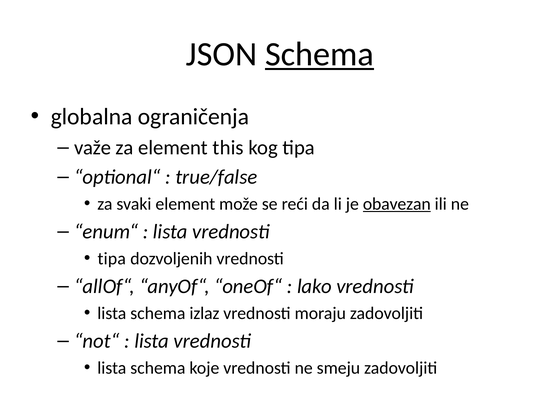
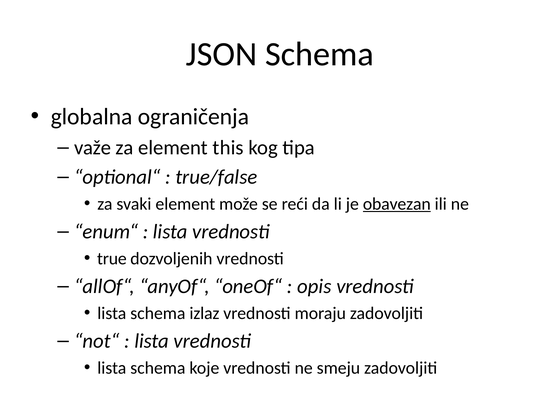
Schema underline: present -> none (319, 54)
tipa: tipa -> true (112, 259)
lako: lako -> opis (314, 286)
